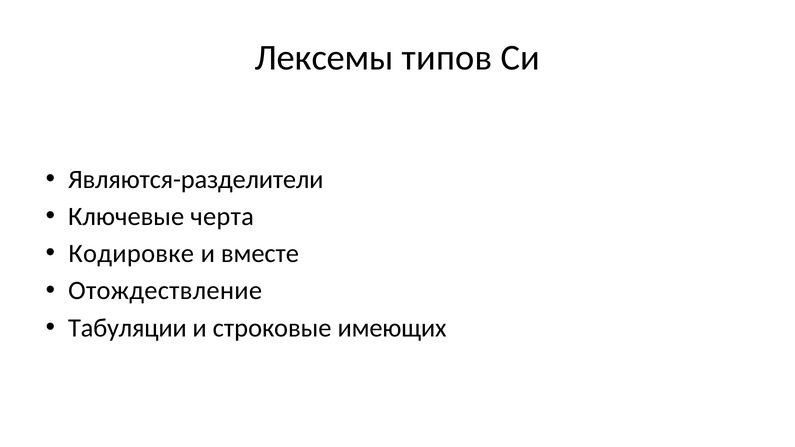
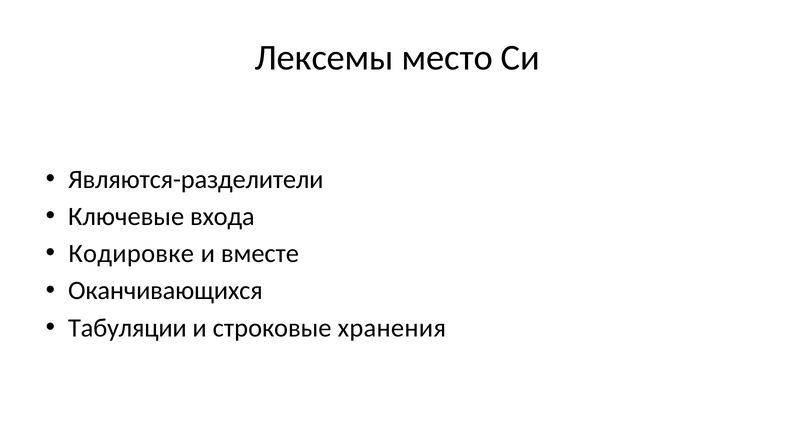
типов: типов -> место (447, 58)
черта: черта -> входа (222, 217)
Отождествление: Отождествление -> Оканчивающихся (165, 291)
имеющих: имеющих -> хранения (392, 328)
